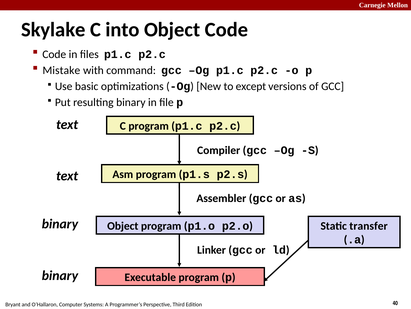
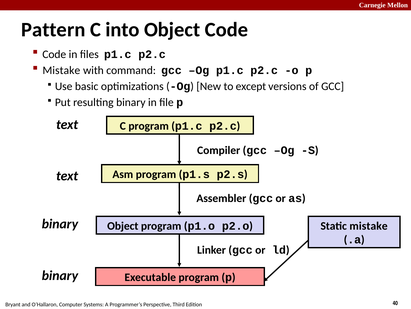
Skylake: Skylake -> Pattern (53, 30)
Static transfer: transfer -> mistake (369, 225)
